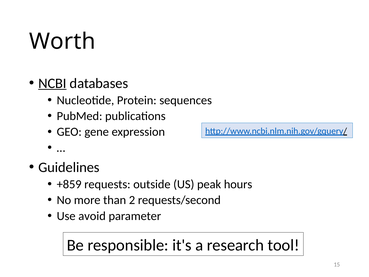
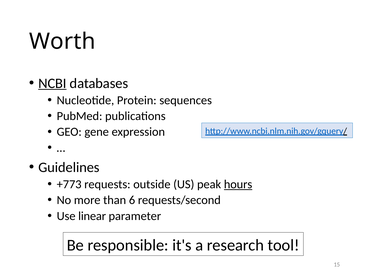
+859: +859 -> +773 (69, 184)
hours underline: none -> present (238, 184)
2: 2 -> 6 (132, 200)
avoid: avoid -> linear (92, 216)
